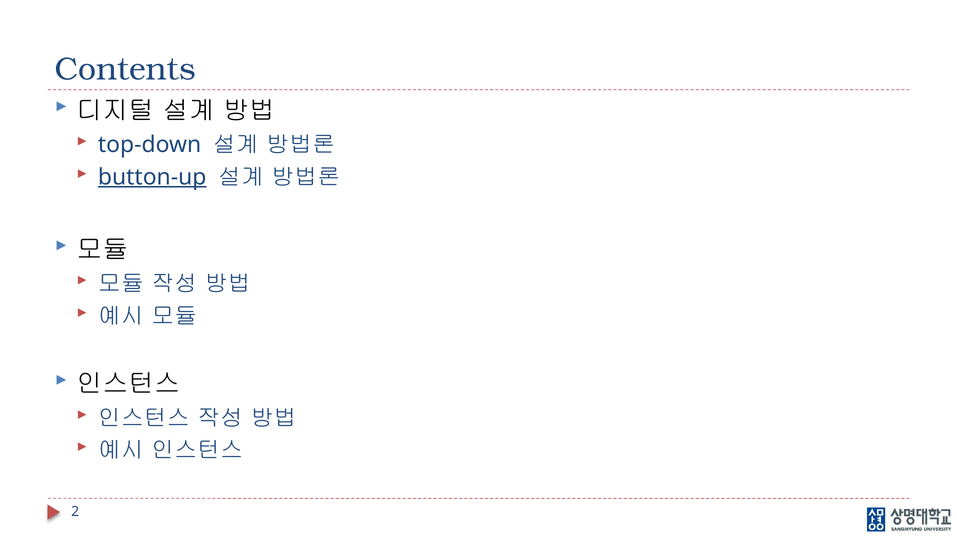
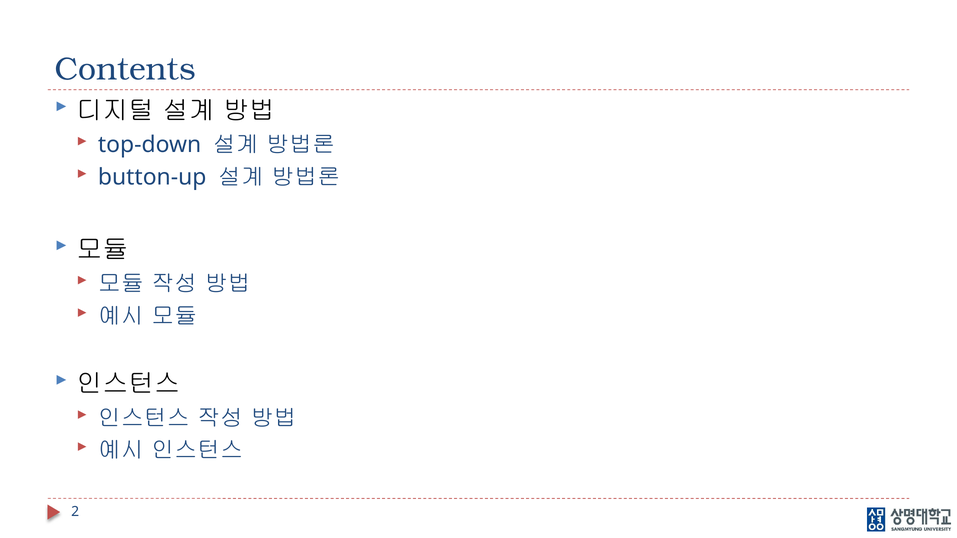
button-up underline: present -> none (152, 177)
